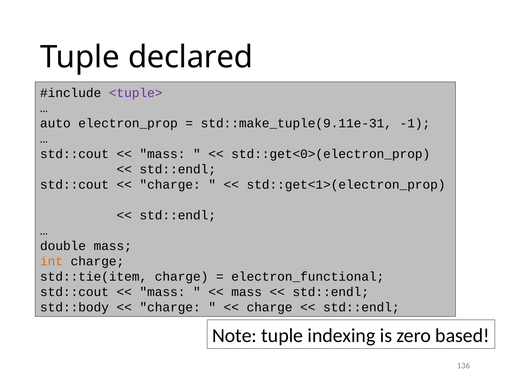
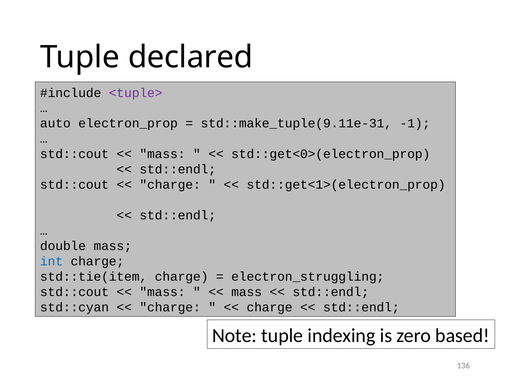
int colour: orange -> blue (52, 261)
electron_functional: electron_functional -> electron_struggling (308, 276)
std::body: std::body -> std::cyan (74, 307)
